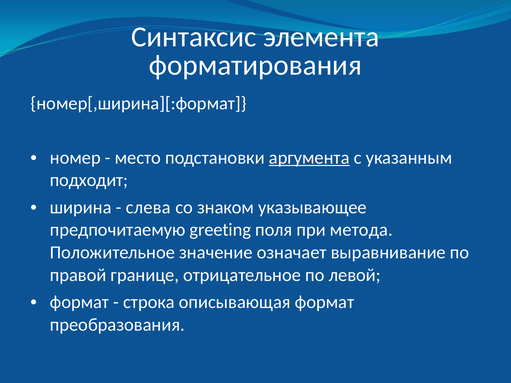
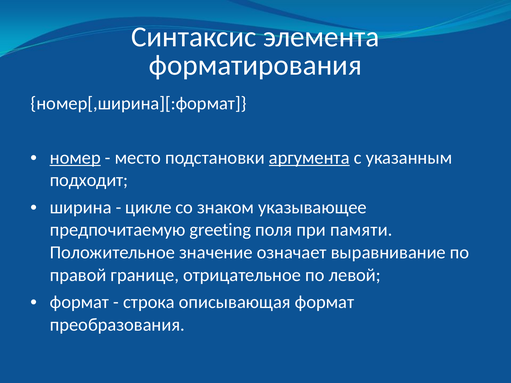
номер underline: none -> present (75, 158)
слева: слева -> цикле (148, 207)
метода: метода -> памяти (361, 230)
